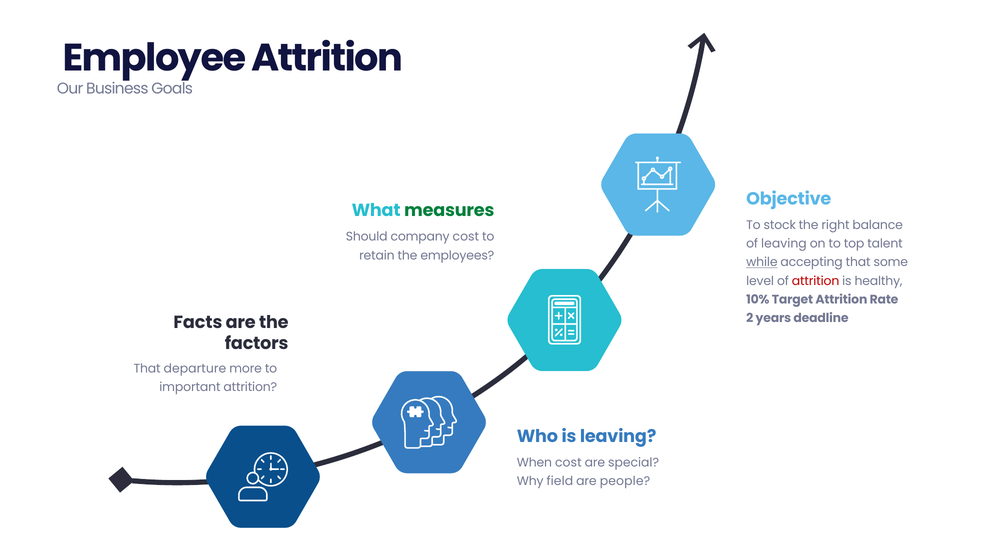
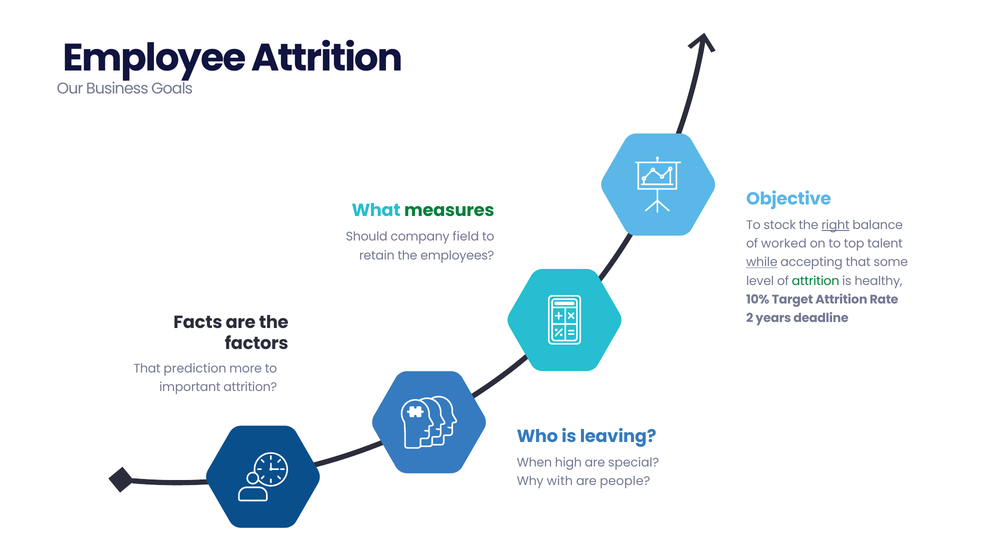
right underline: none -> present (836, 225)
company cost: cost -> field (466, 237)
of leaving: leaving -> worked (784, 244)
attrition colour: red -> green (816, 281)
departure: departure -> prediction (195, 368)
When cost: cost -> high (568, 462)
field: field -> with (560, 481)
